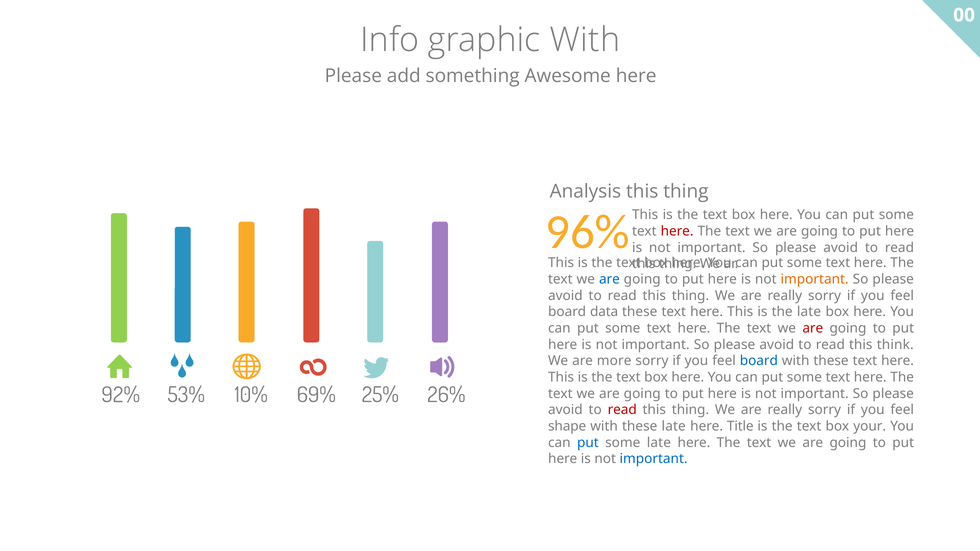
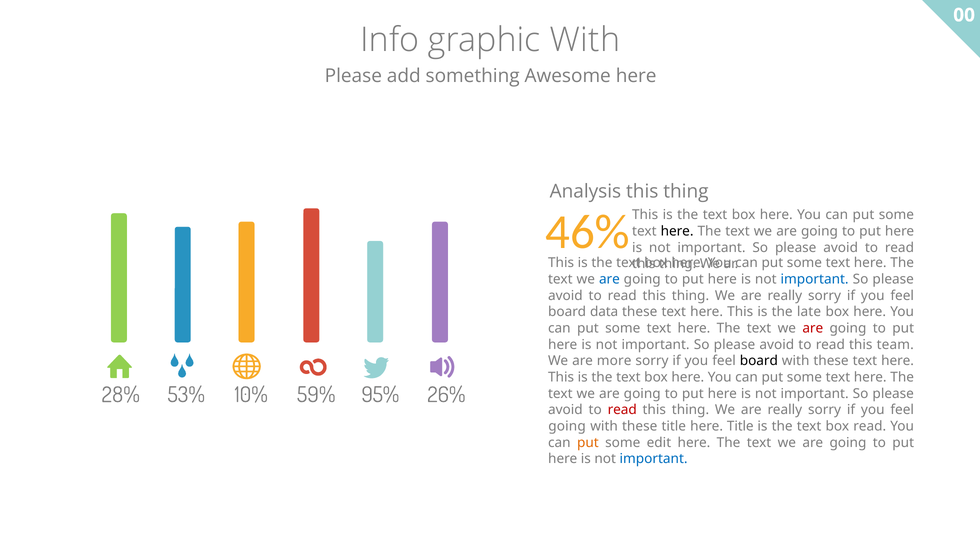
96%: 96% -> 46% (588, 232)
here colour: red -> black (677, 231)
important colour: orange -> blue (815, 279)
think: think -> team (895, 345)
board colour: blue -> black (759, 361)
25%: 25% -> 95% (380, 395)
92%: 92% -> 28% (121, 395)
69%: 69% -> 59% (316, 395)
shape: shape -> going (567, 426)
these late: late -> title (674, 426)
box your: your -> read (870, 426)
put colour: blue -> orange (588, 443)
some late: late -> edit (659, 443)
